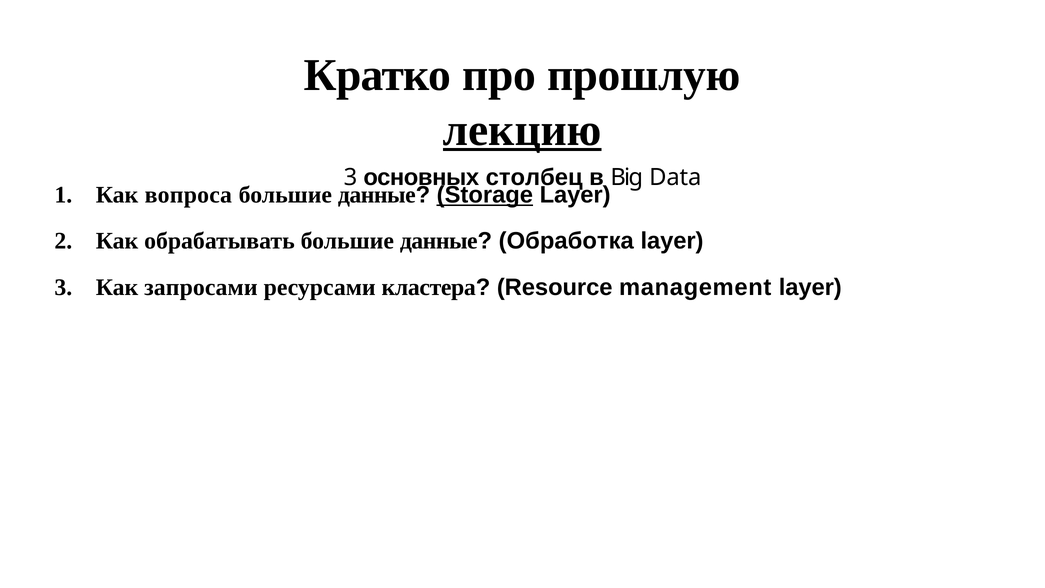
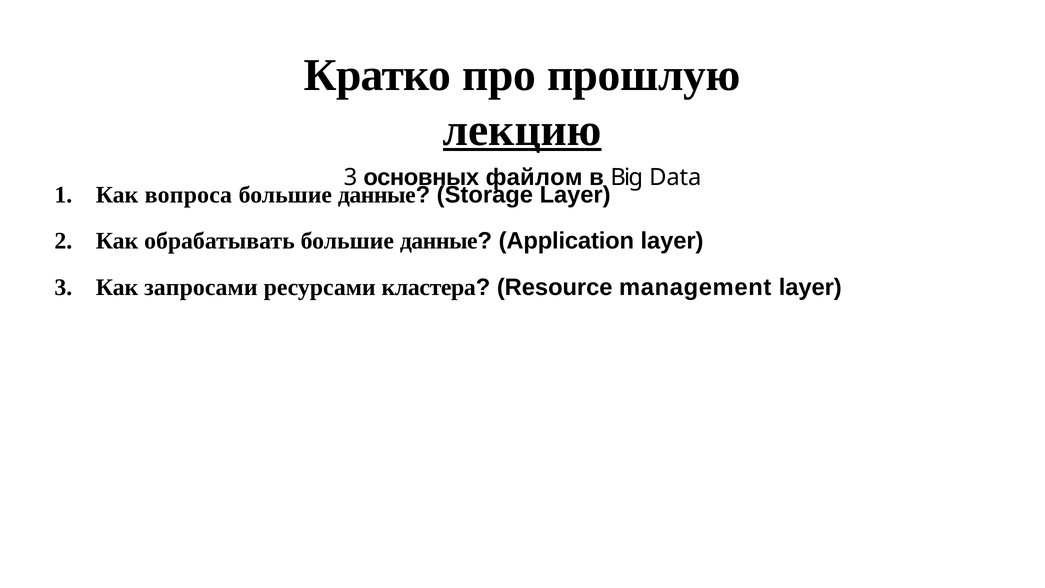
столбец: столбец -> файлом (534, 177)
Storage underline: present -> none (485, 195)
Обработка: Обработка -> Application (566, 241)
